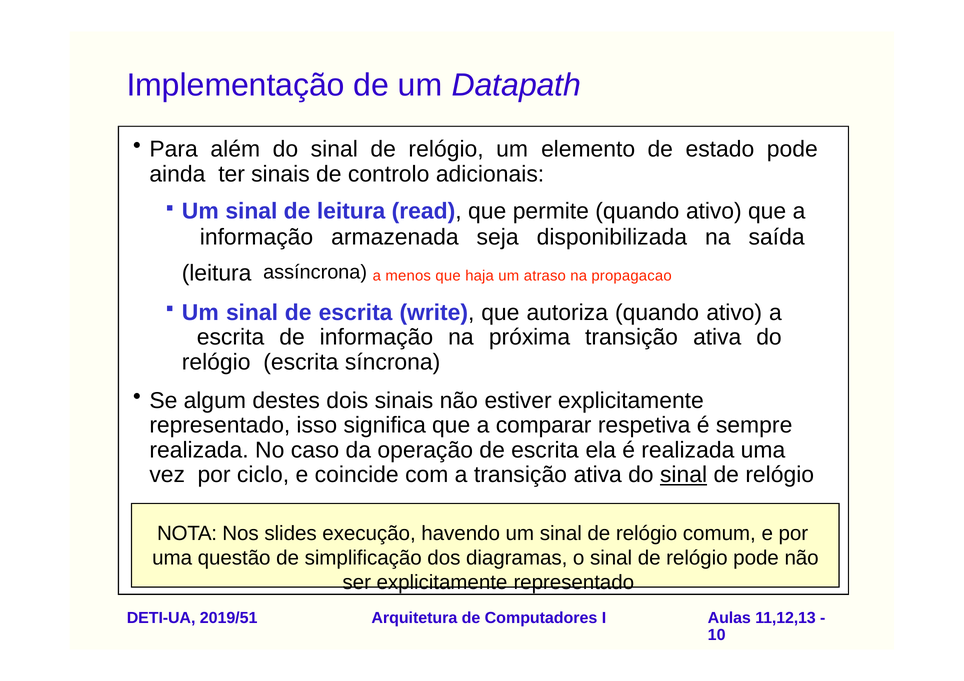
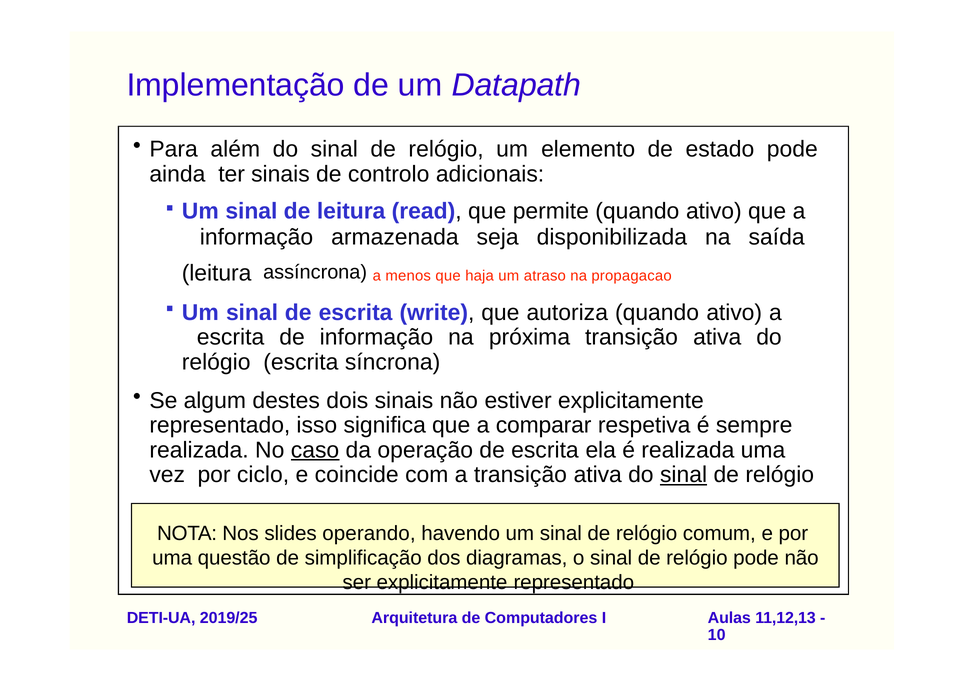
caso underline: none -> present (315, 450)
execução: execução -> operando (369, 534)
2019/51: 2019/51 -> 2019/25 (229, 618)
